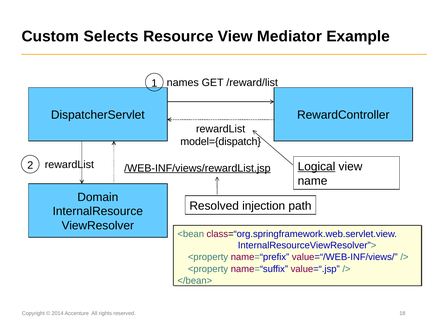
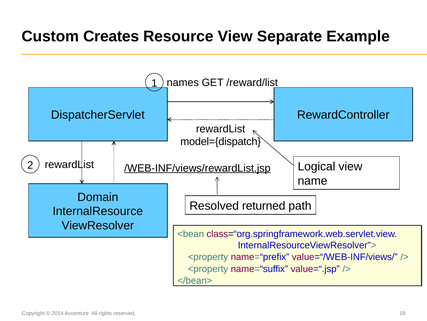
Selects: Selects -> Creates (111, 36)
Mediator: Mediator -> Separate (289, 36)
Logical underline: present -> none (317, 166)
injection: injection -> returned (264, 205)
